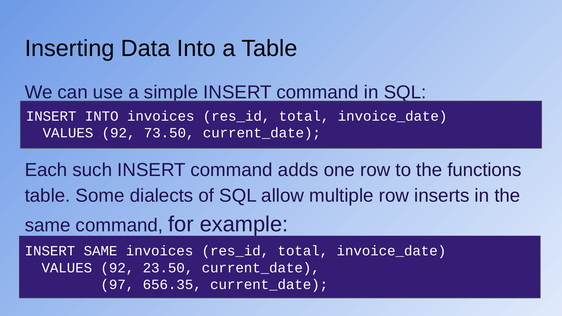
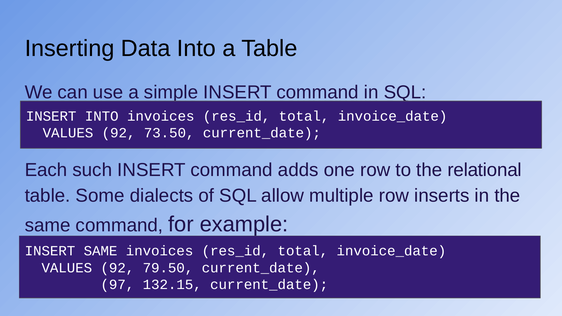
functions: functions -> relational (485, 170)
23.50: 23.50 -> 79.50 (168, 268)
656.35: 656.35 -> 132.15 (172, 285)
